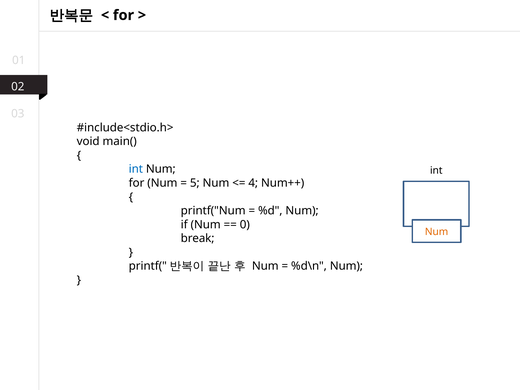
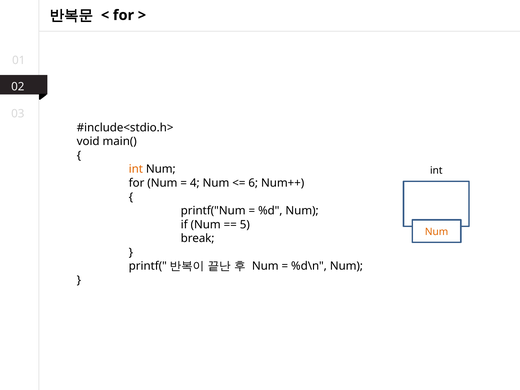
int colour: blue -> orange (136, 169)
5: 5 -> 4 (195, 183)
4: 4 -> 6 (253, 183)
0: 0 -> 5 (245, 225)
